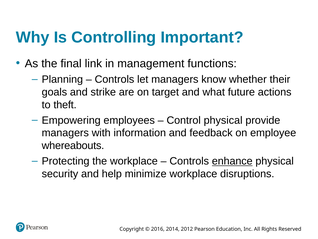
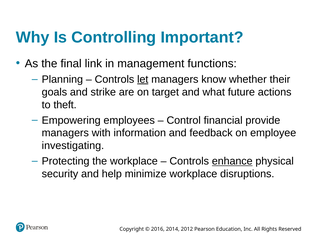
let underline: none -> present (143, 79)
Control physical: physical -> financial (223, 120)
whereabouts: whereabouts -> investigating (73, 145)
